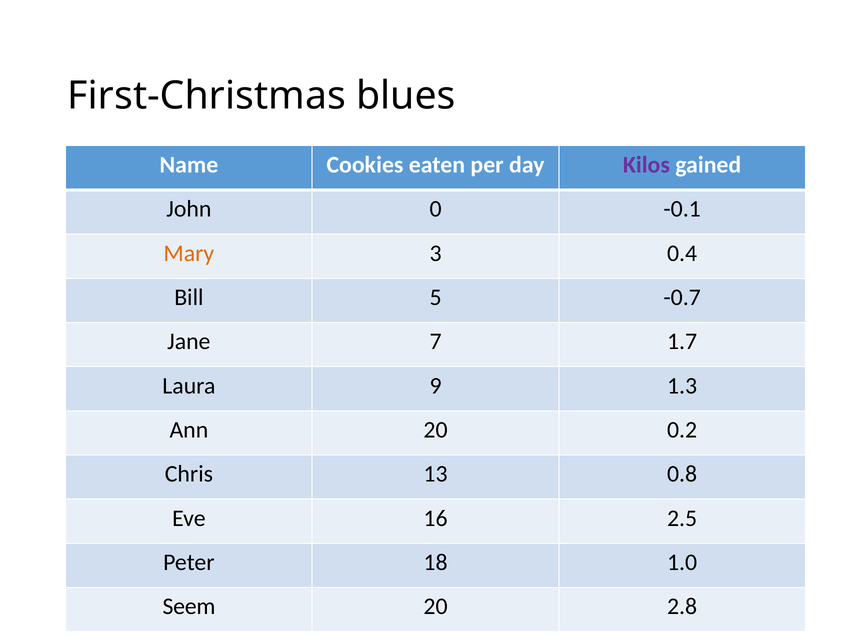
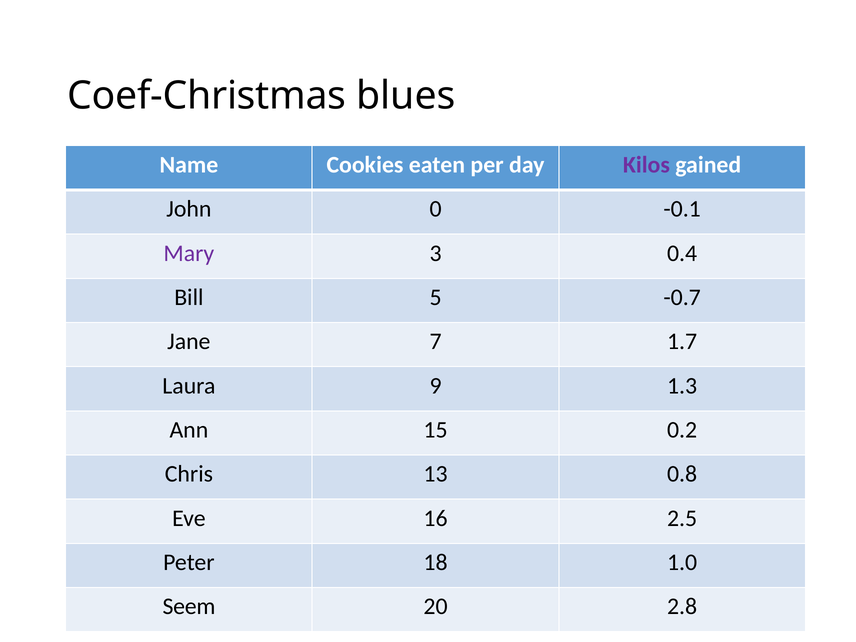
First-Christmas: First-Christmas -> Coef-Christmas (207, 96)
Mary colour: orange -> purple (189, 253)
Ann 20: 20 -> 15 (436, 430)
